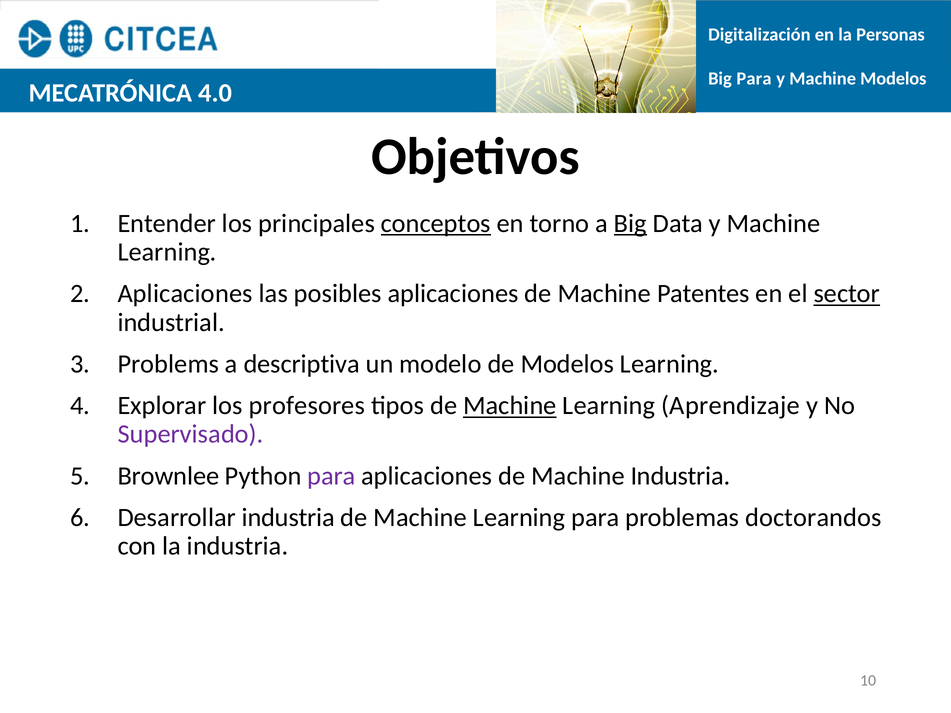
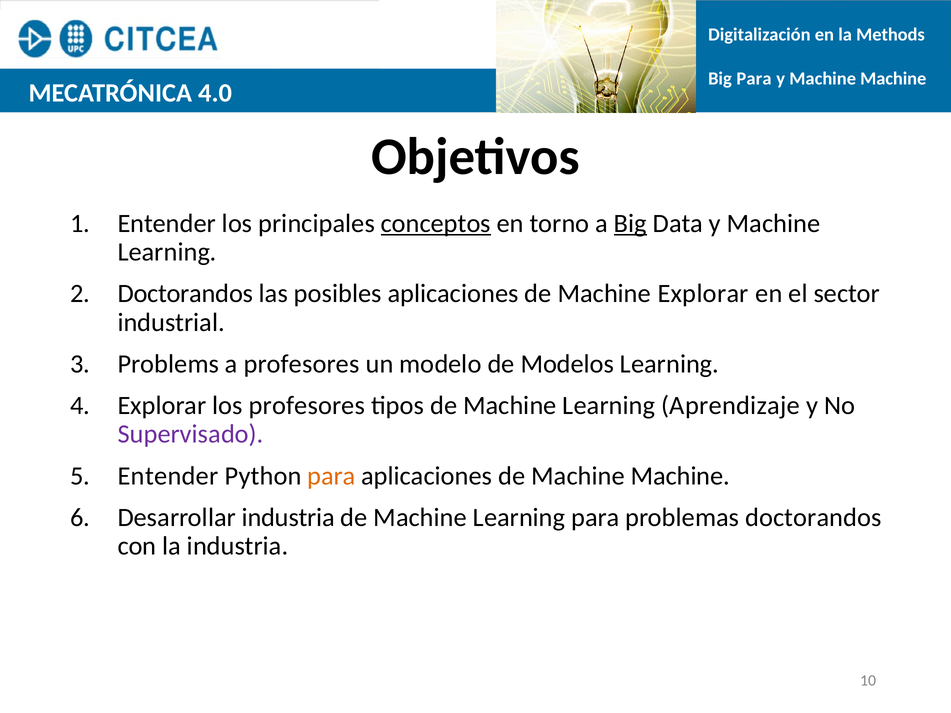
Personas: Personas -> Methods (891, 34)
y Machine Modelos: Modelos -> Machine (893, 79)
Aplicaciones: Aplicaciones -> Doctorandos (185, 294)
Machine Patentes: Patentes -> Explorar (703, 294)
sector underline: present -> none (847, 294)
a descriptiva: descriptiva -> profesores (302, 364)
Machine underline: present -> none (510, 406)
Brownlee: Brownlee -> Entender (168, 476)
para colour: purple -> orange (331, 476)
de Machine Industria: Industria -> Machine (680, 476)
